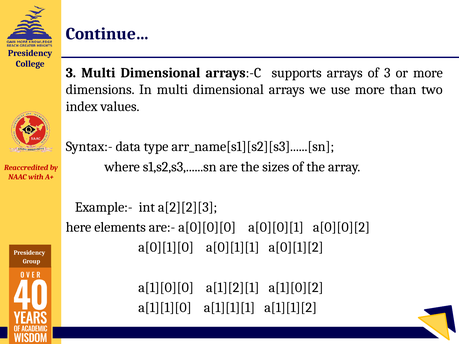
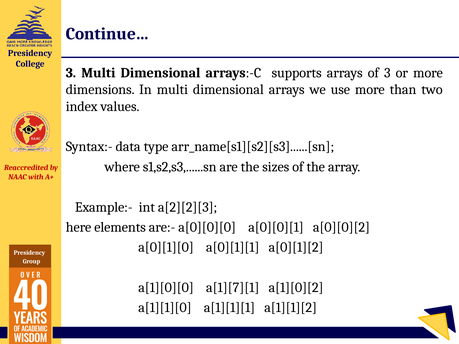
a[1][2][1: a[1][2][1 -> a[1][7][1 (233, 288)
